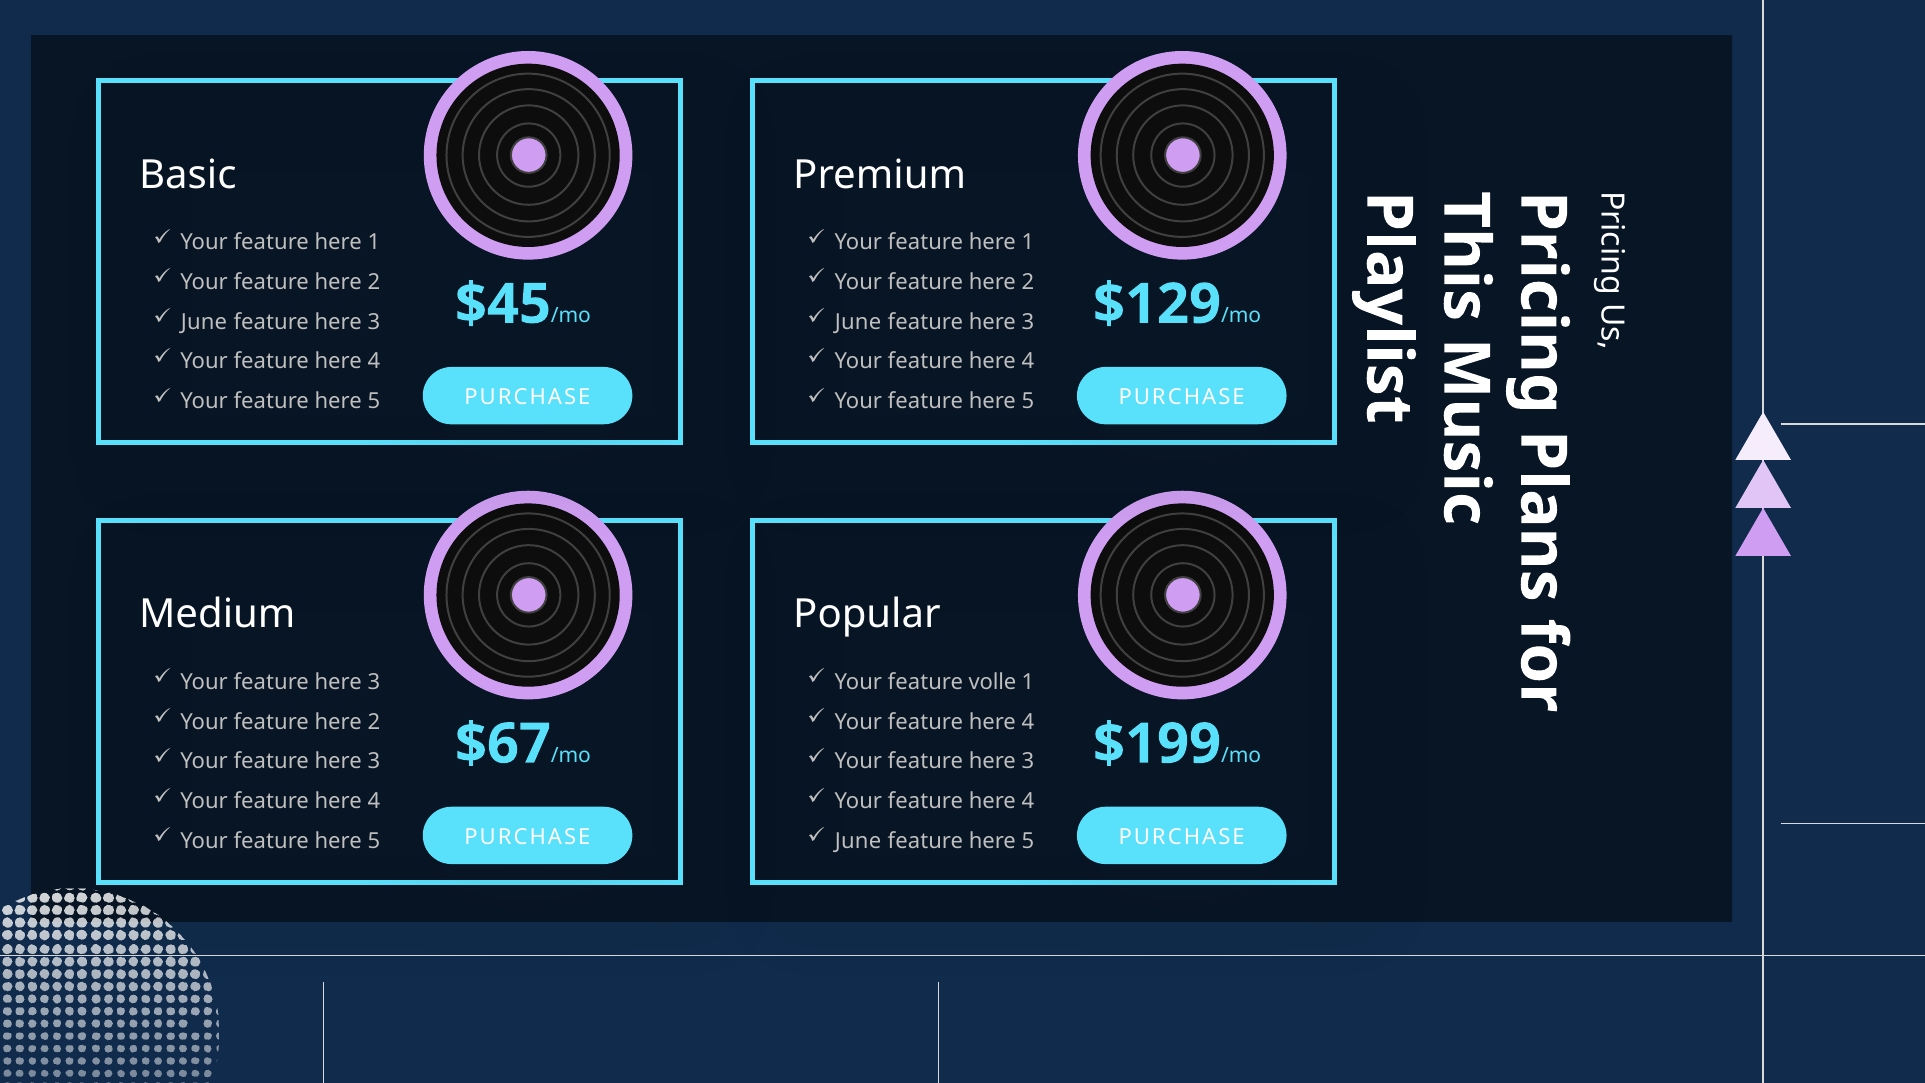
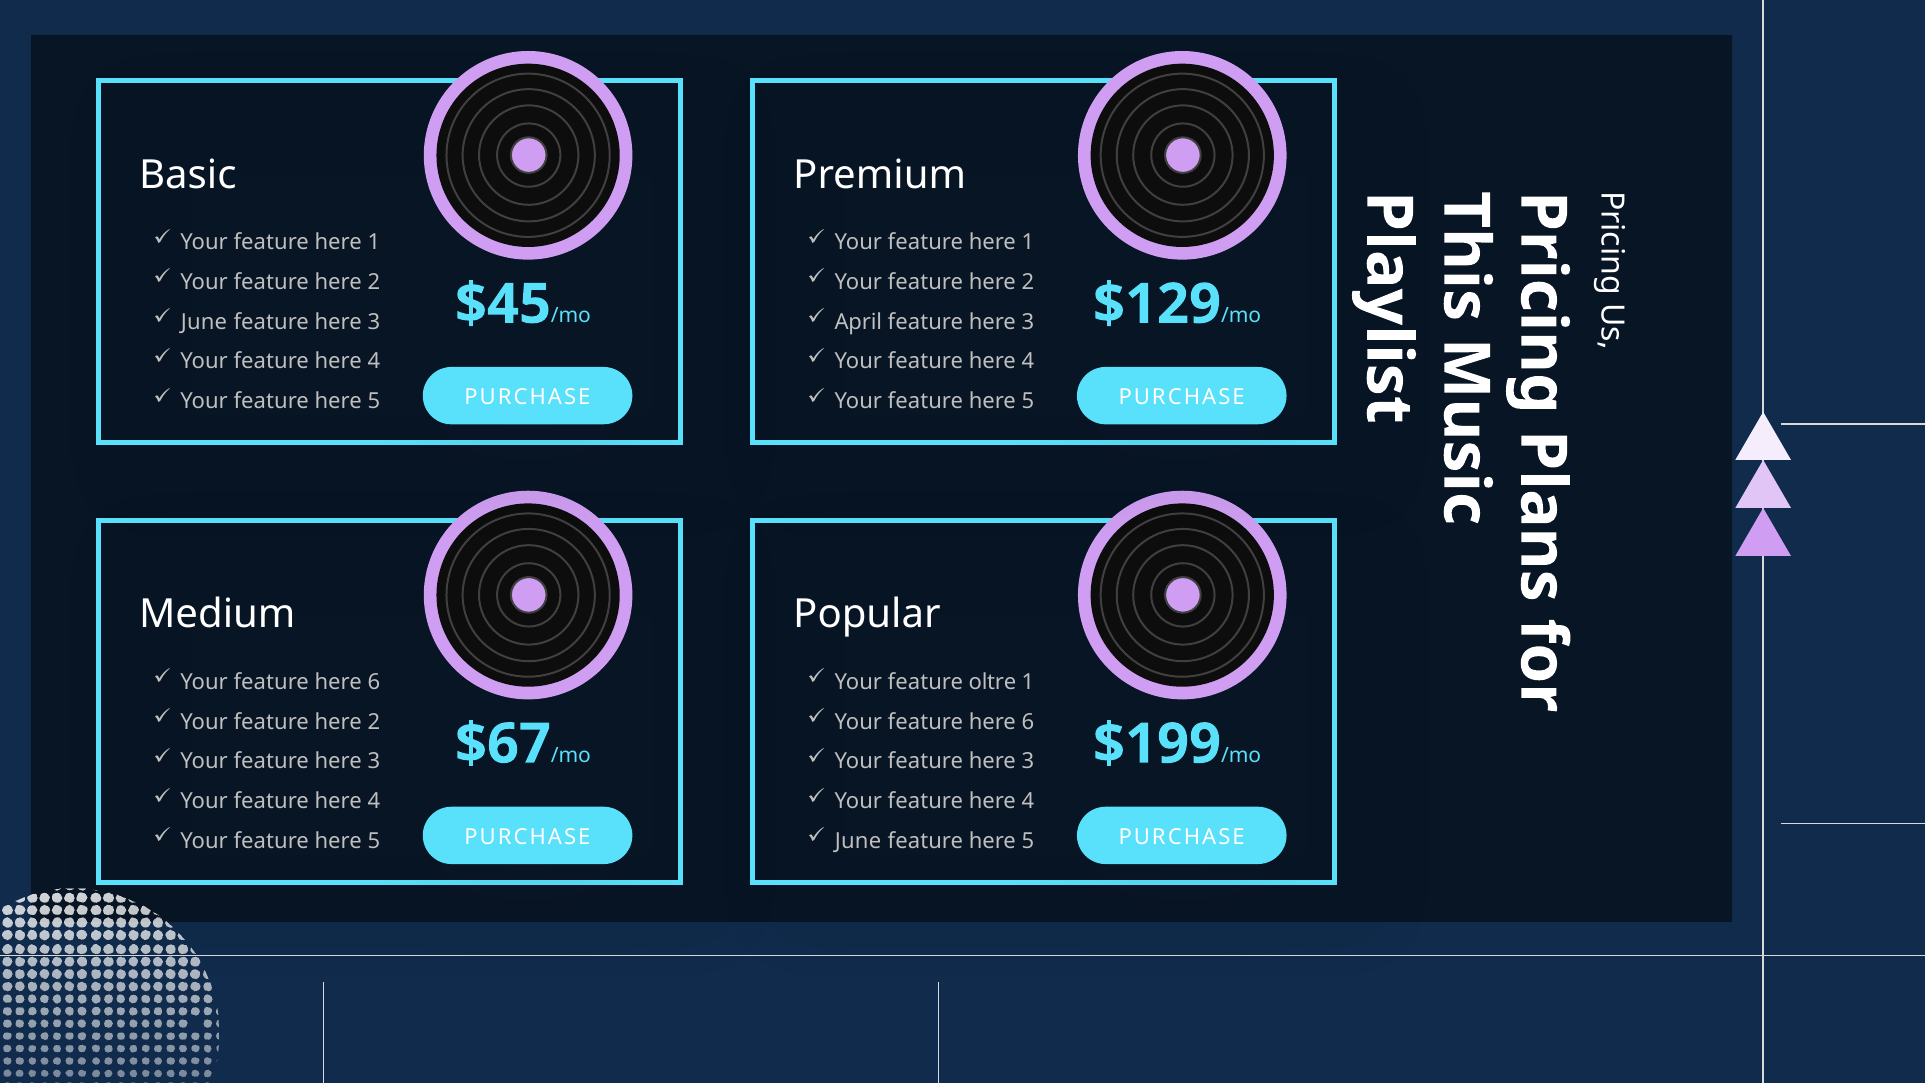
June: June -> April (858, 322)
3: 3 -> 6 (374, 682)
volle: volle -> oltre (992, 682)
4: 4 -> 6 (1028, 722)
